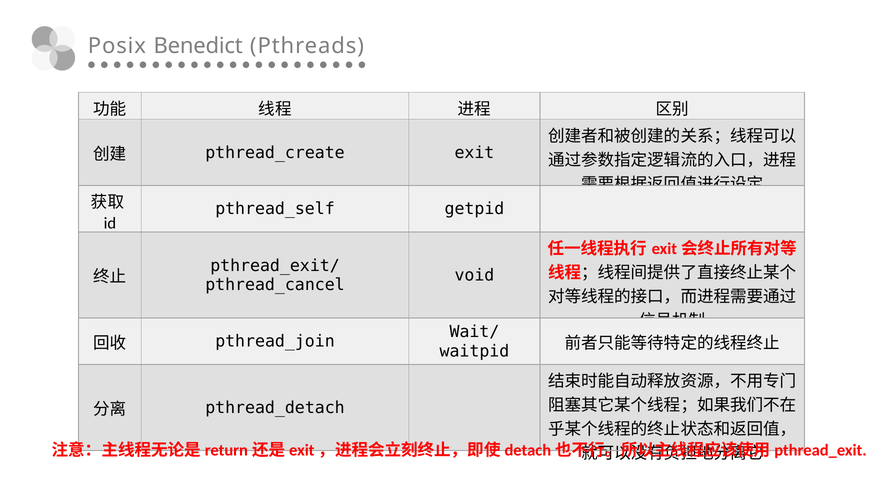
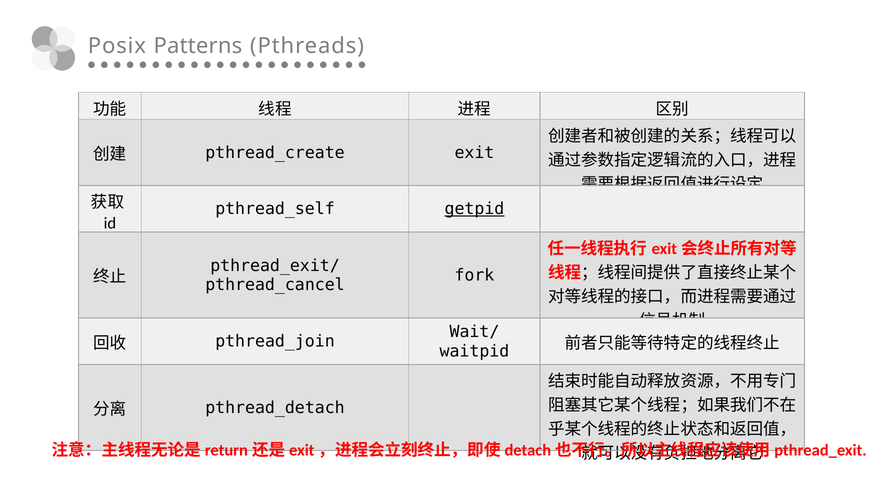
Benedict: Benedict -> Patterns (198, 46)
getpid underline: none -> present (474, 209)
void: void -> fork (474, 275)
